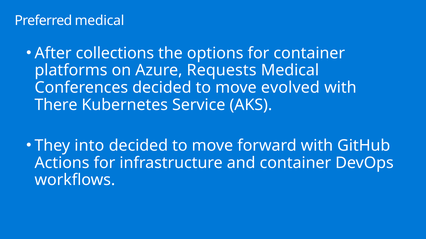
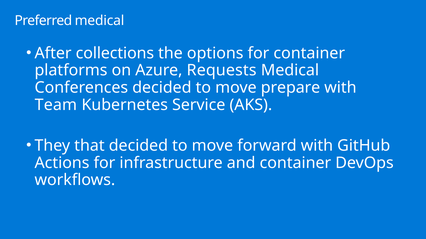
evolved: evolved -> prepare (290, 88)
There: There -> Team (56, 105)
into: into -> that (89, 146)
